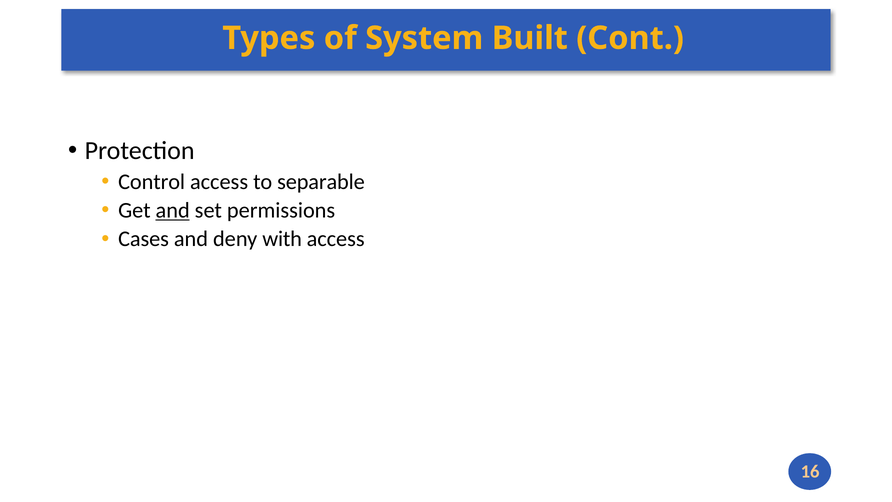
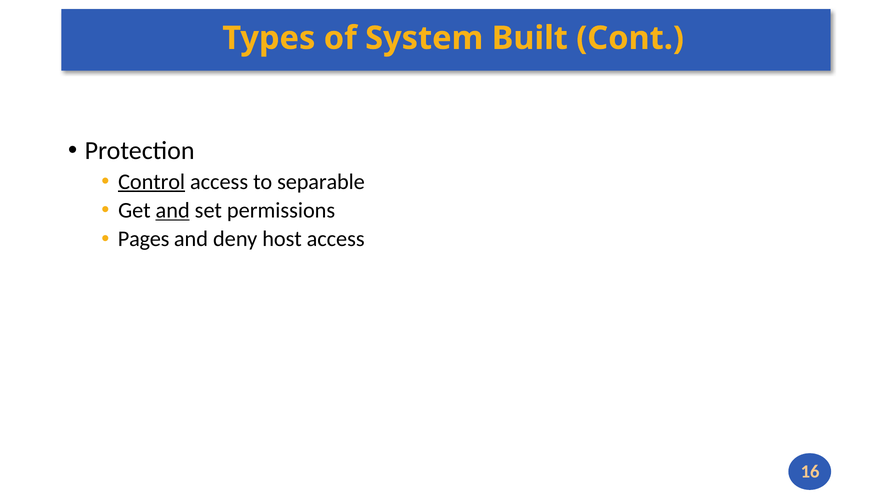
Control underline: none -> present (152, 182)
Cases: Cases -> Pages (144, 239)
with: with -> host (282, 239)
